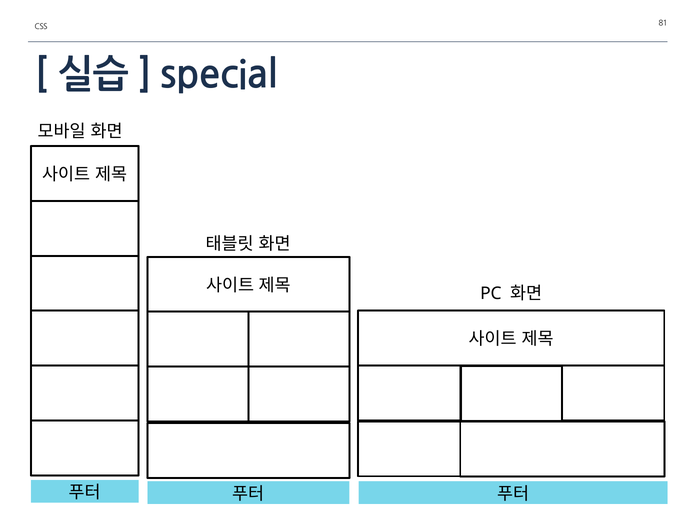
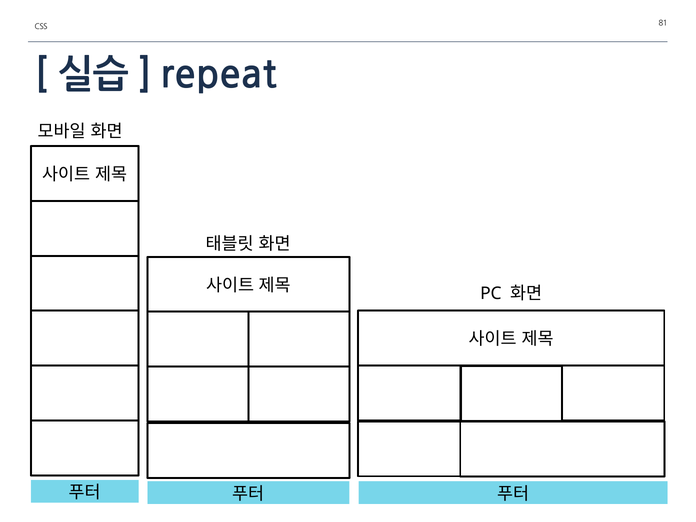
special: special -> repeat (219, 75)
